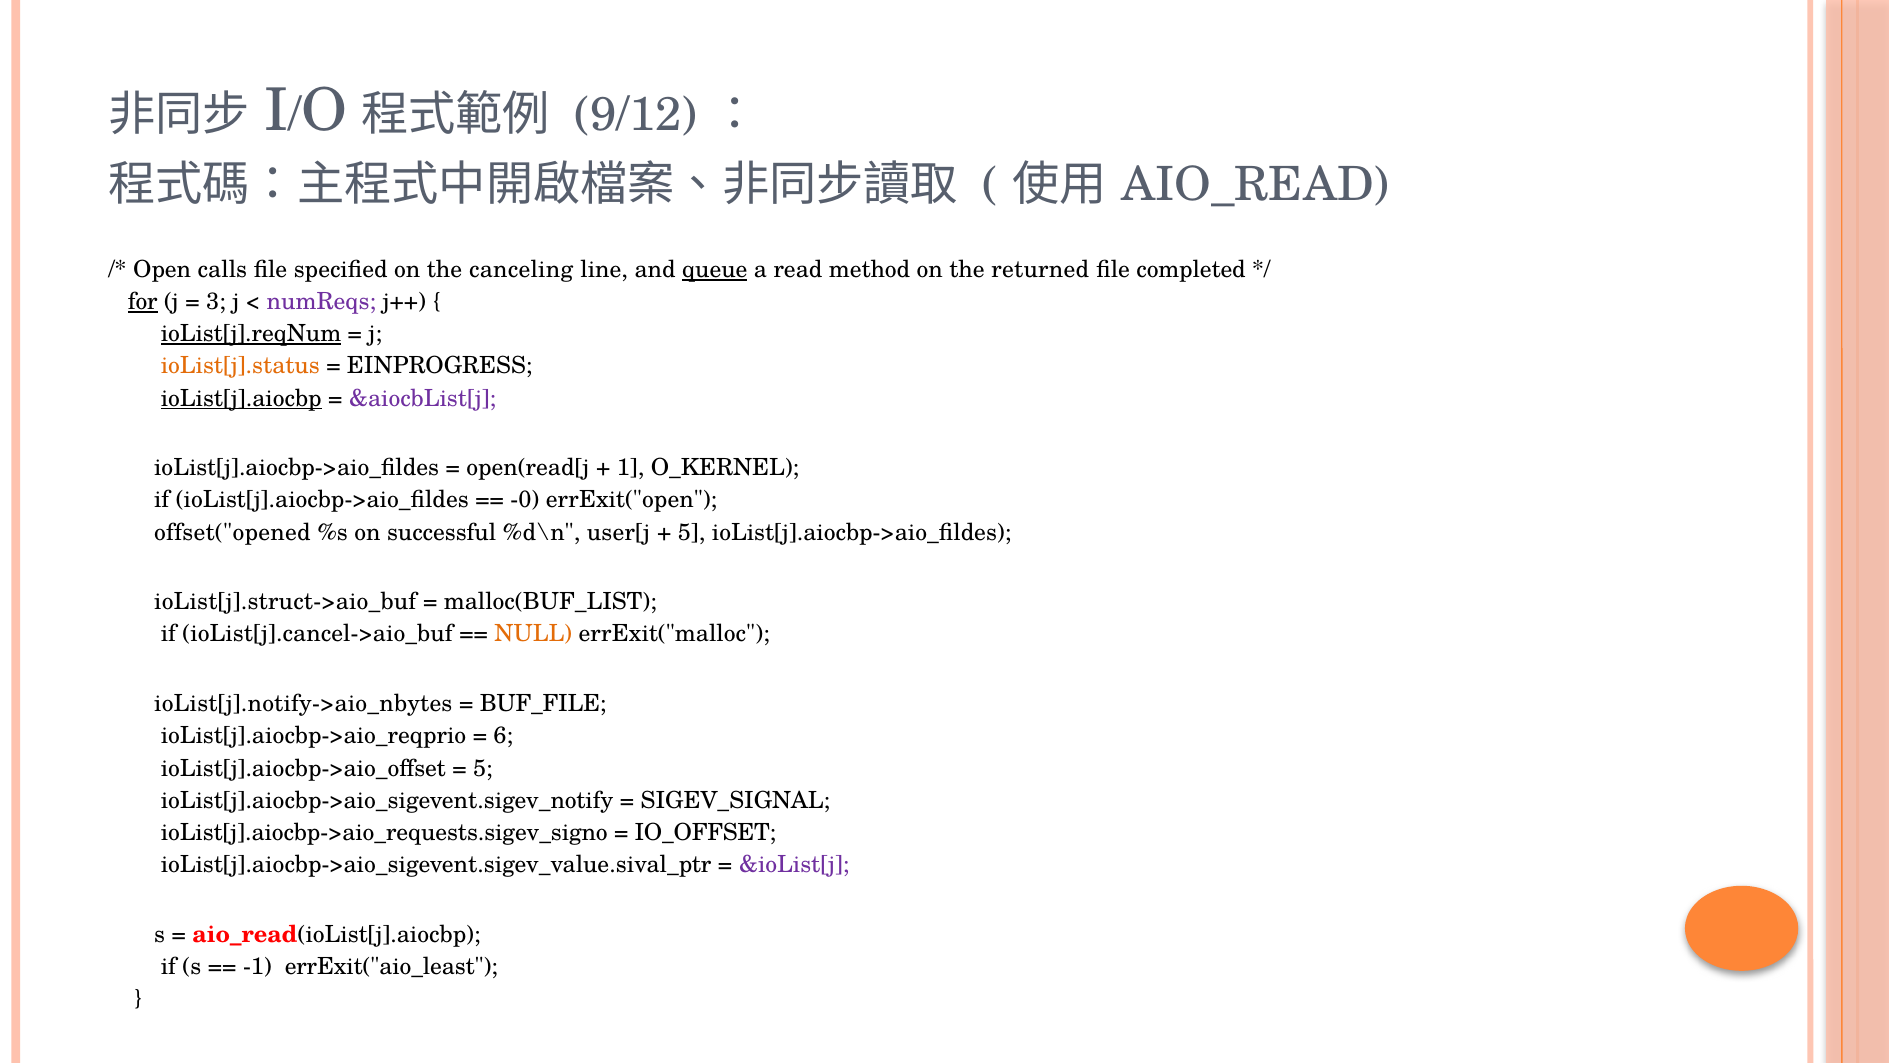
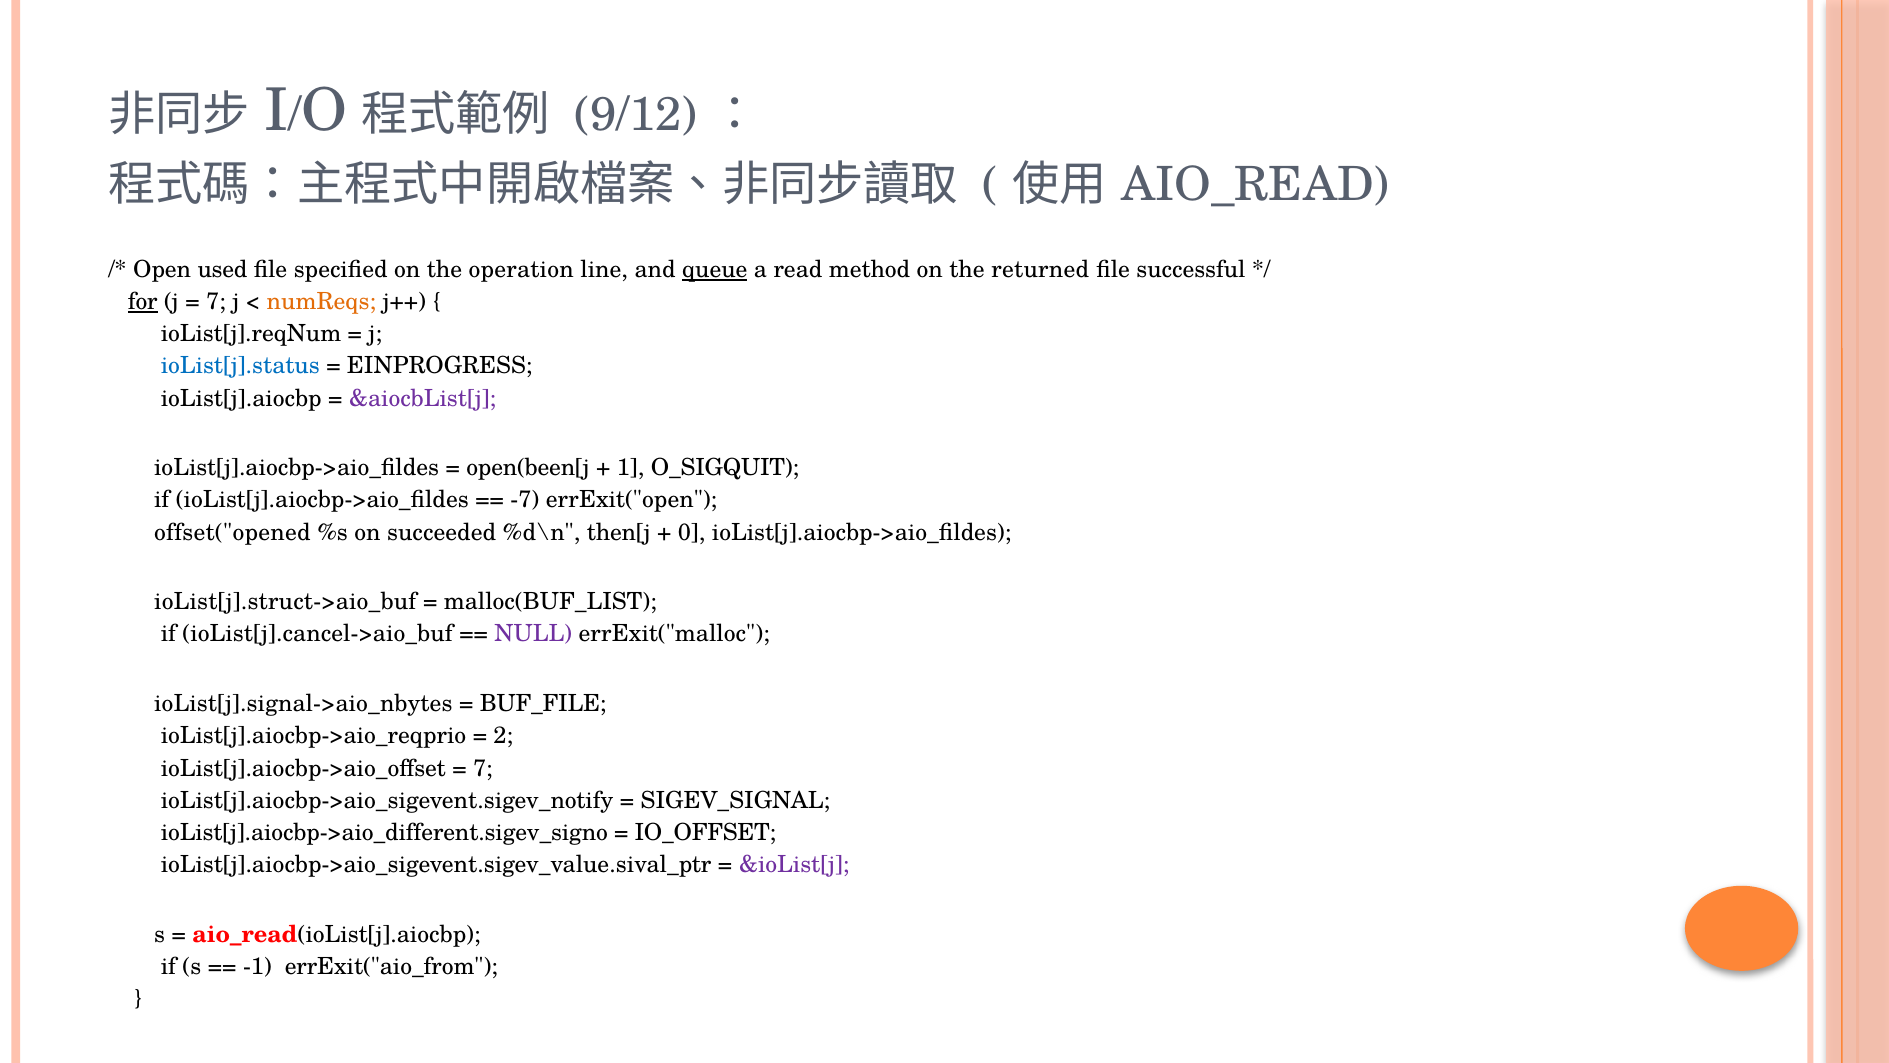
calls: calls -> used (223, 270)
canceling: canceling -> operation (521, 270)
completed: completed -> successful (1191, 270)
3: 3 -> 7 (216, 302)
numReqs colour: purple -> orange (321, 302)
ioList[j].reqNum underline: present -> none (251, 334)
ioList[j].status colour: orange -> blue (240, 366)
ioList[j].aiocbp underline: present -> none (241, 398)
open(read[j: open(read[j -> open(been[j (528, 468)
O_KERNEL: O_KERNEL -> O_SIGQUIT (725, 468)
-0: -0 -> -7 (525, 500)
successful: successful -> succeeded (442, 532)
user[j: user[j -> then[j (619, 532)
5: 5 -> 0 (692, 532)
NULL colour: orange -> purple (533, 634)
ioList[j].notify->aio_nbytes: ioList[j].notify->aio_nbytes -> ioList[j].signal->aio_nbytes (303, 704)
6: 6 -> 2 (503, 736)
5: 5 -> 7 (483, 768)
ioList[j].aiocbp->aio_requests.sigev_signo: ioList[j].aiocbp->aio_requests.sigev_signo -> ioList[j].aiocbp->aio_different.sigev_signo (384, 832)
errExit("aio_least: errExit("aio_least -> errExit("aio_from (391, 966)
